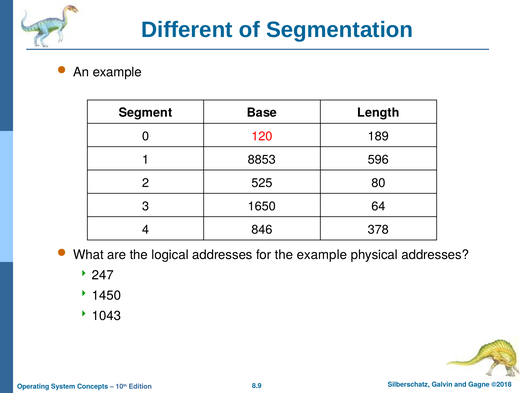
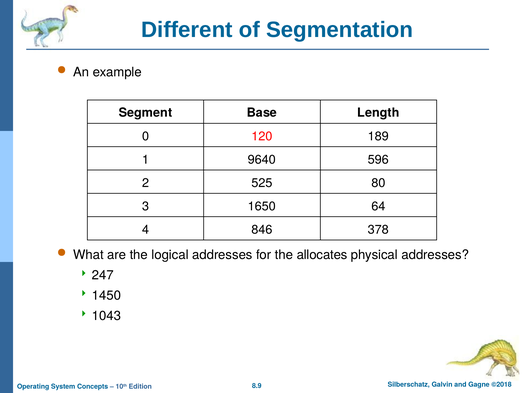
8853: 8853 -> 9640 (262, 160)
the example: example -> allocates (322, 255)
